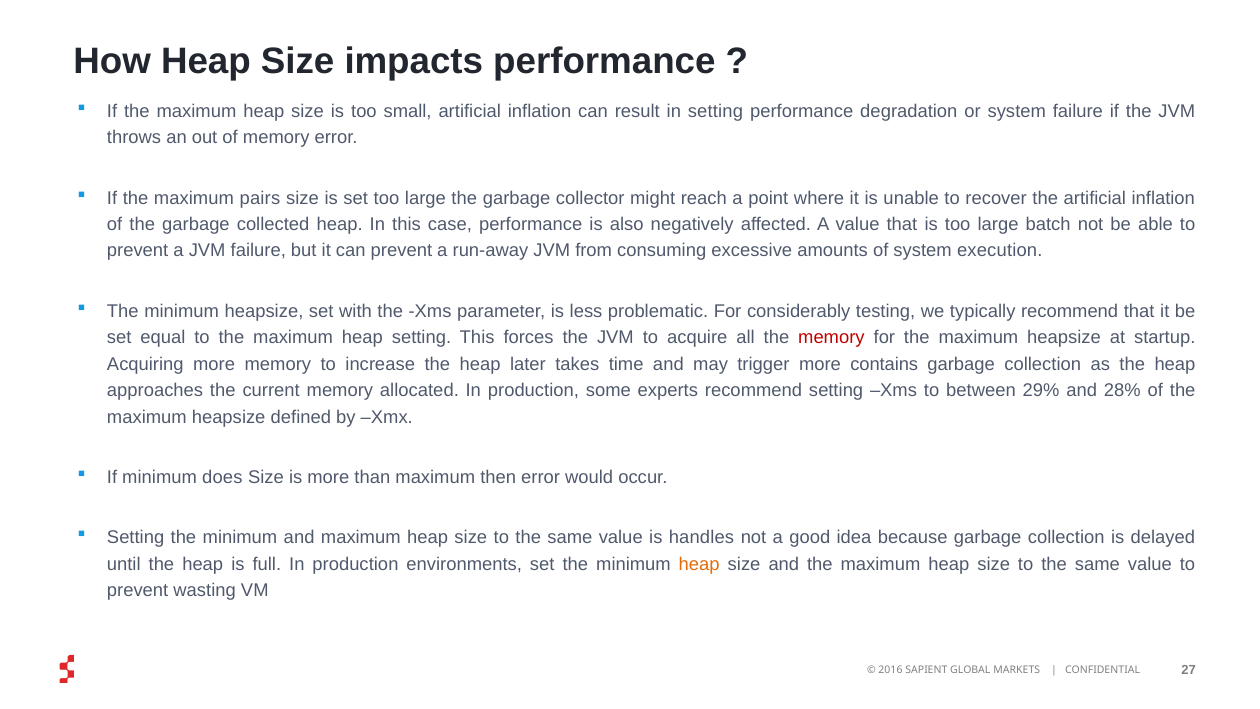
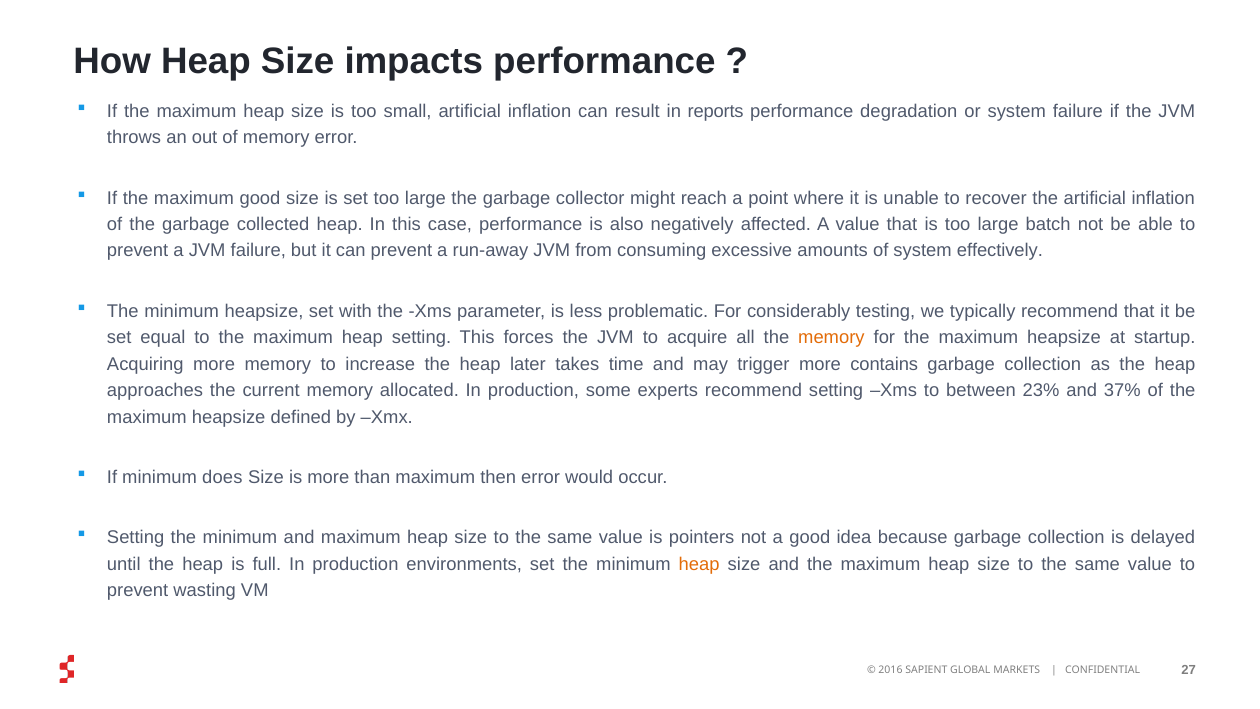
in setting: setting -> reports (716, 111)
maximum pairs: pairs -> good (260, 198)
execution: execution -> effectively (1000, 251)
memory colour: red -> orange (831, 338)
29%: 29% -> 23% (1041, 391)
28%: 28% -> 37% (1122, 391)
handles: handles -> pointers (702, 538)
